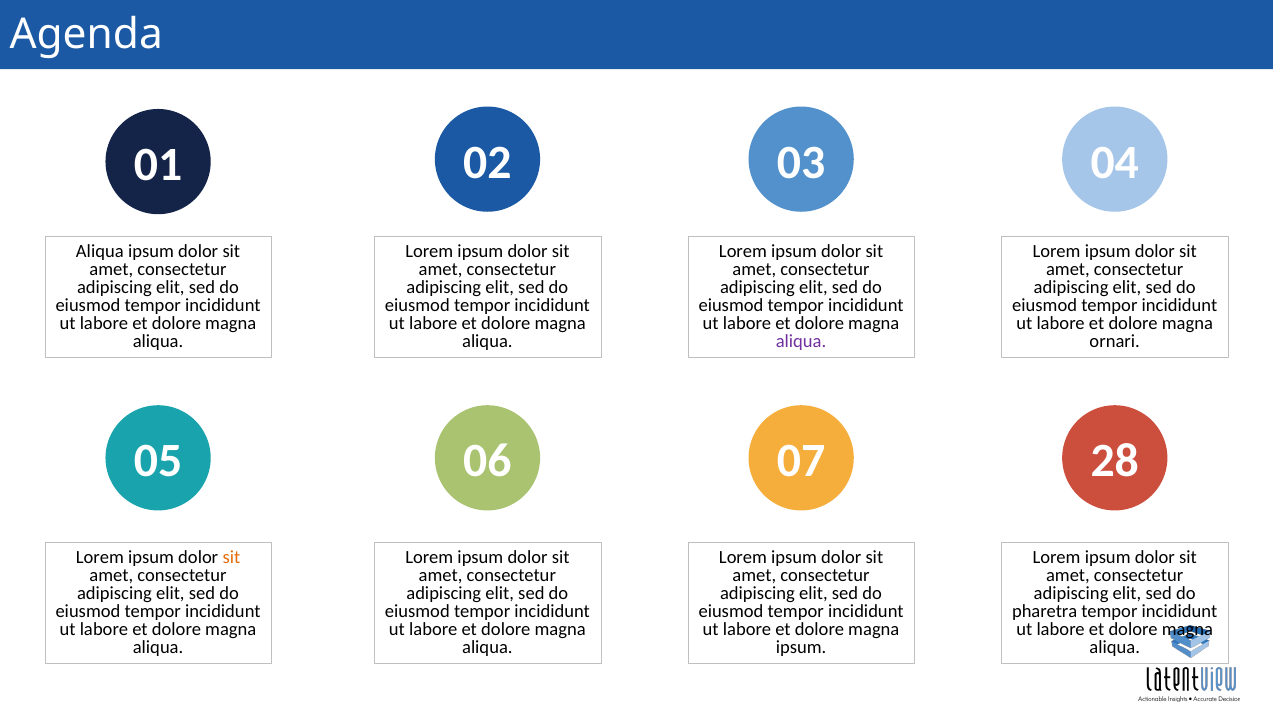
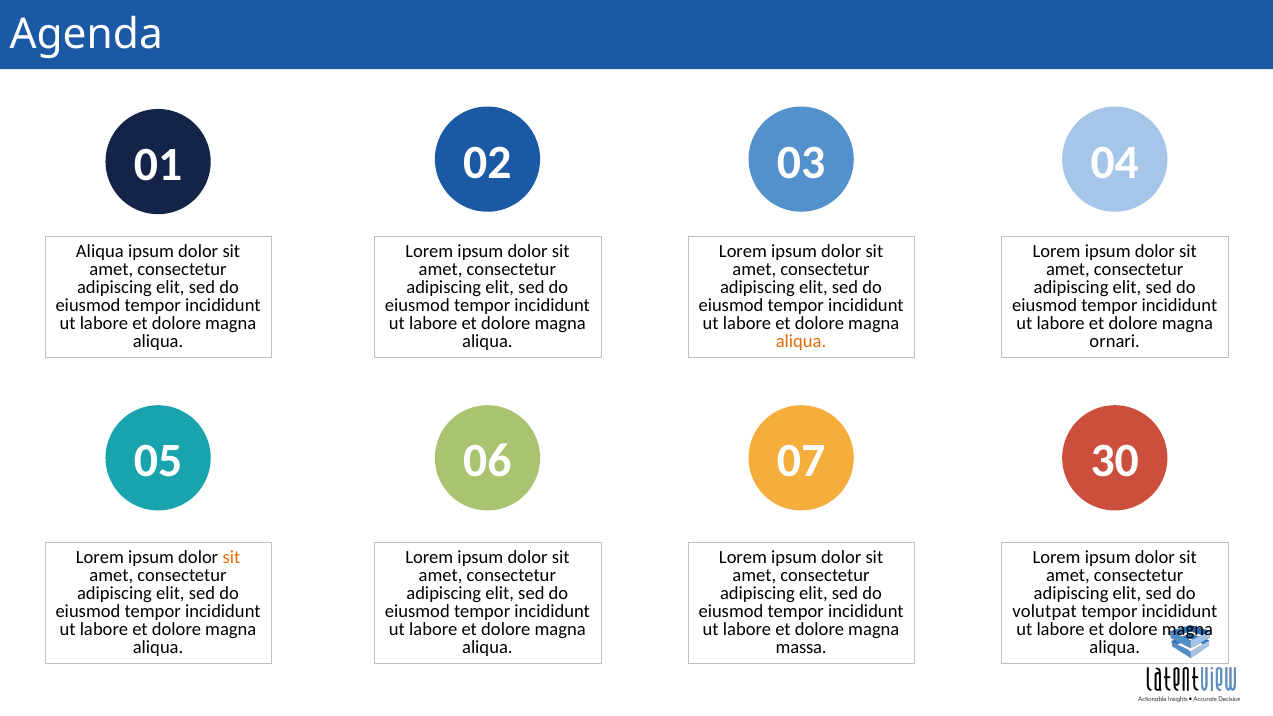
aliqua colour: purple -> orange (801, 341)
28: 28 -> 30 (1115, 461)
pharetra: pharetra -> volutpat (1045, 611)
ipsum: ipsum -> massa (801, 648)
